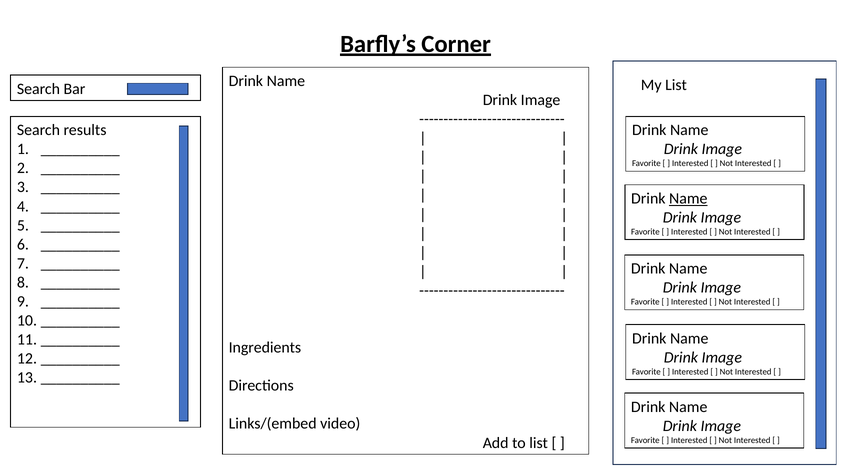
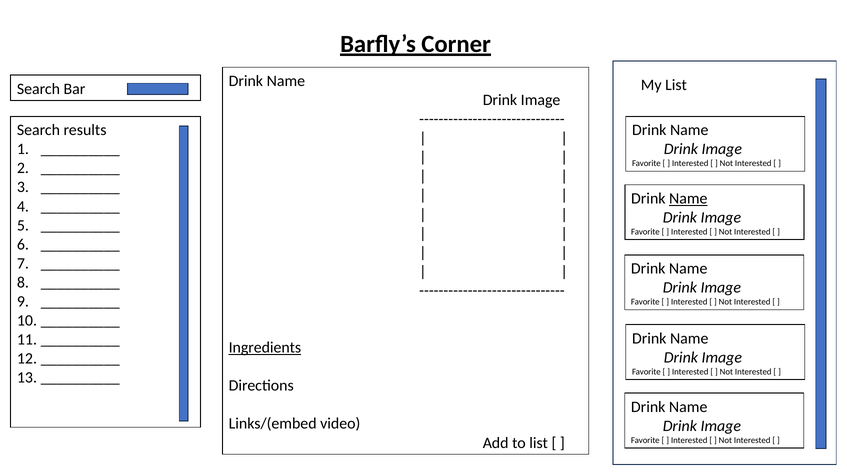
Ingredients underline: none -> present (265, 348)
